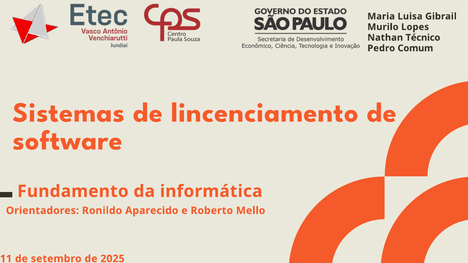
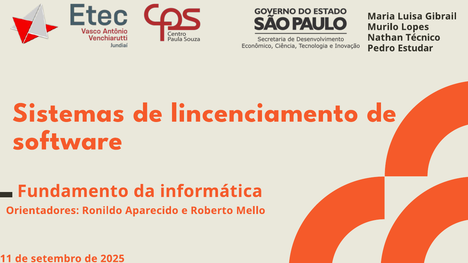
Comum: Comum -> Estudar (415, 48)
